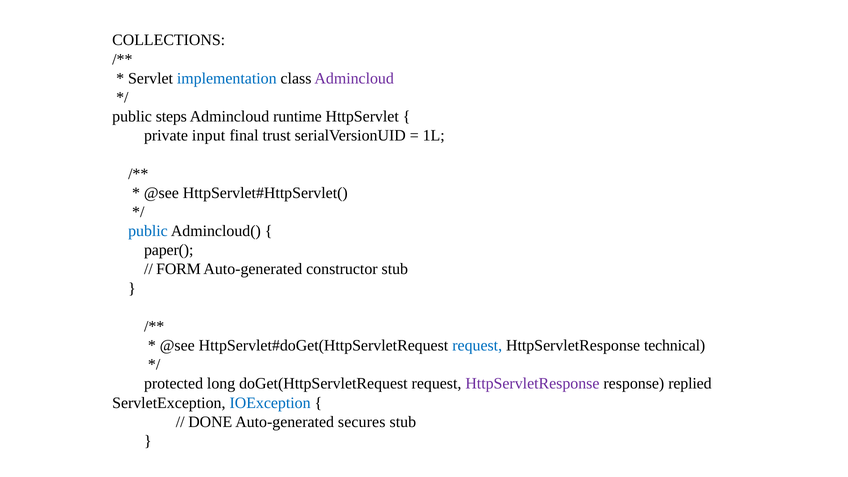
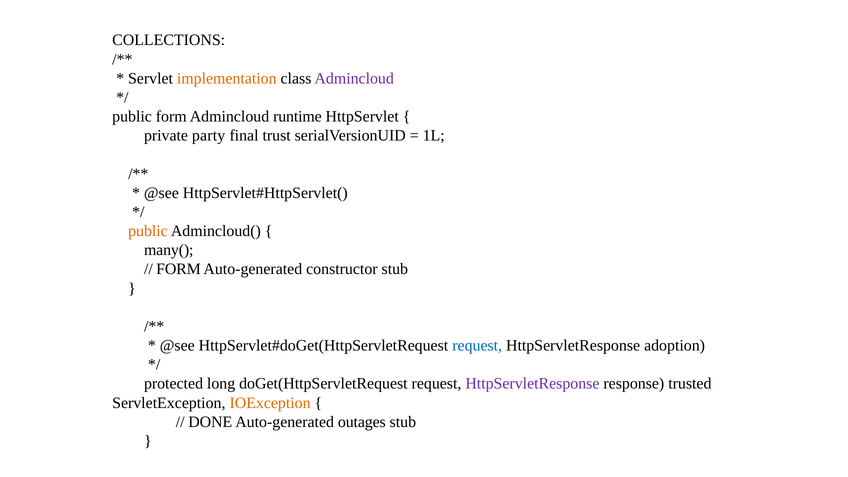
implementation colour: blue -> orange (227, 78)
public steps: steps -> form (171, 117)
input: input -> party (209, 136)
public colour: blue -> orange (148, 231)
paper(: paper( -> many( (169, 250)
technical: technical -> adoption (675, 346)
replied: replied -> trusted (690, 384)
IOException colour: blue -> orange (270, 403)
secures: secures -> outages (362, 422)
